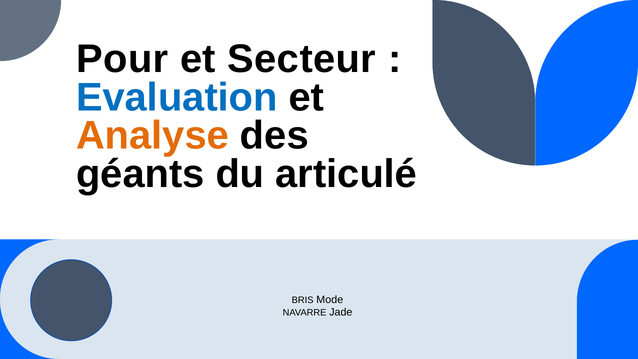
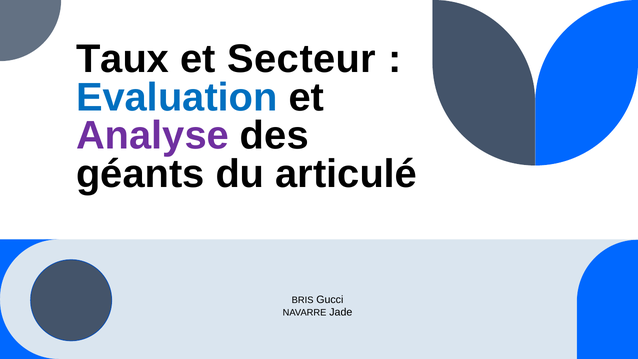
Pour: Pour -> Taux (123, 59)
Analyse colour: orange -> purple (152, 136)
Mode: Mode -> Gucci (330, 299)
